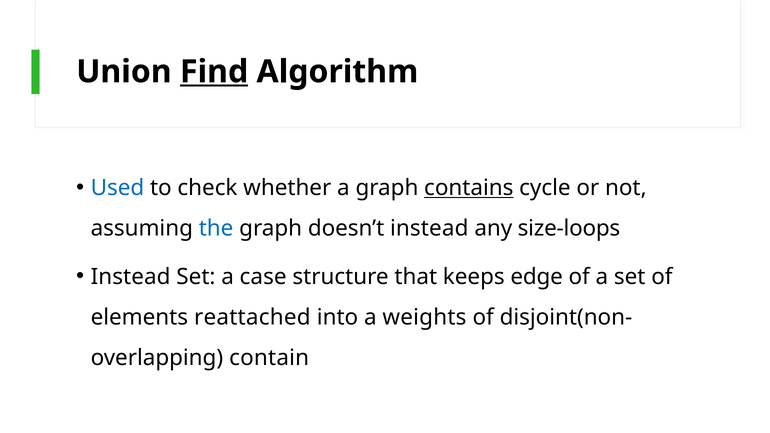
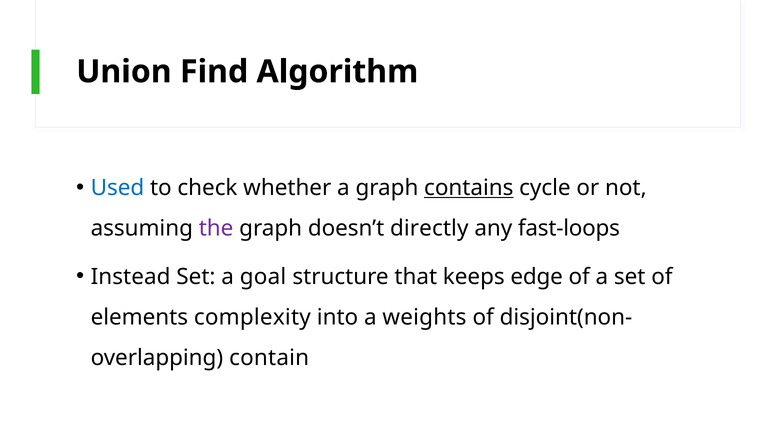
Find underline: present -> none (214, 72)
the colour: blue -> purple (216, 228)
doesn’t instead: instead -> directly (429, 228)
size-loops: size-loops -> fast-loops (569, 228)
case: case -> goal (263, 277)
reattached: reattached -> complexity (252, 317)
